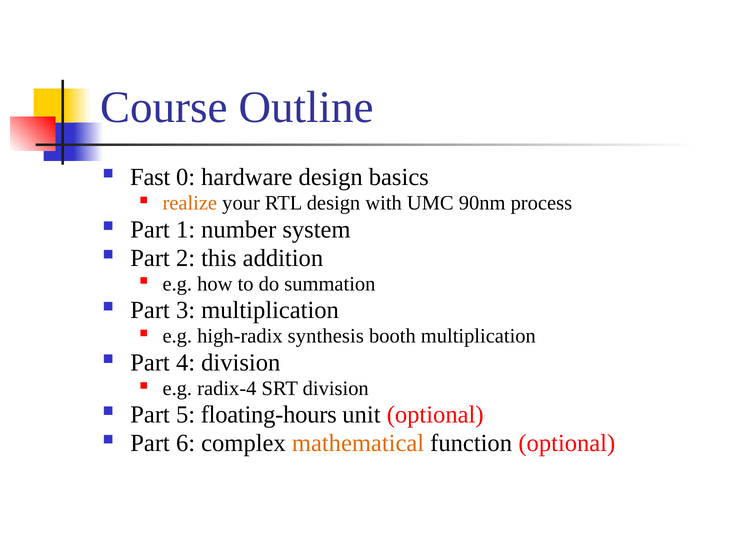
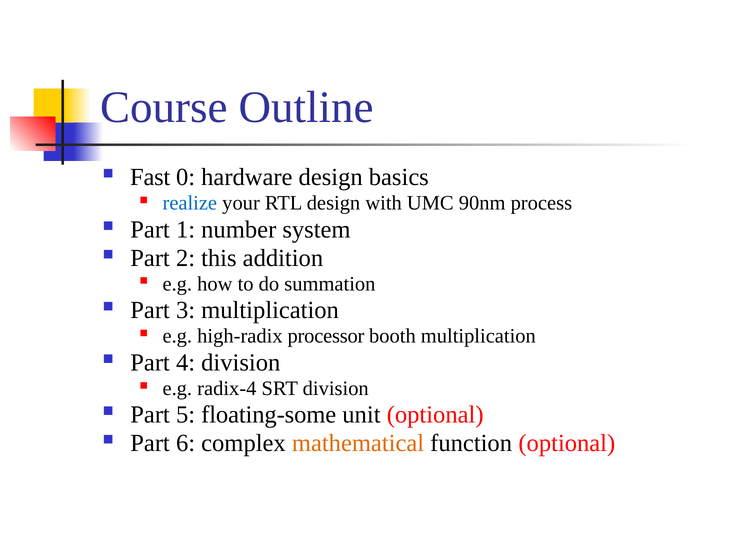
realize colour: orange -> blue (190, 203)
synthesis: synthesis -> processor (326, 336)
floating-hours: floating-hours -> floating-some (269, 415)
